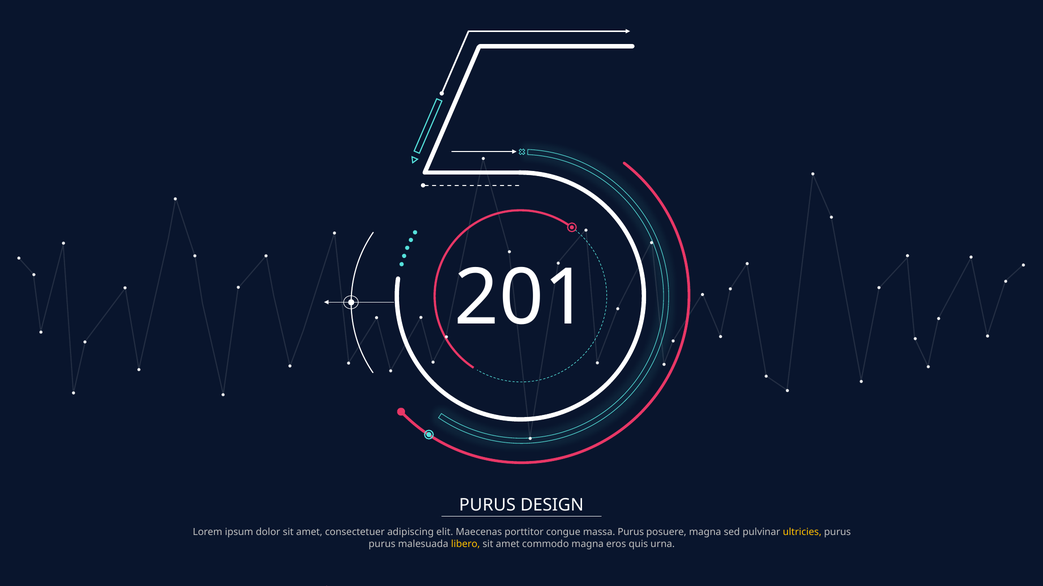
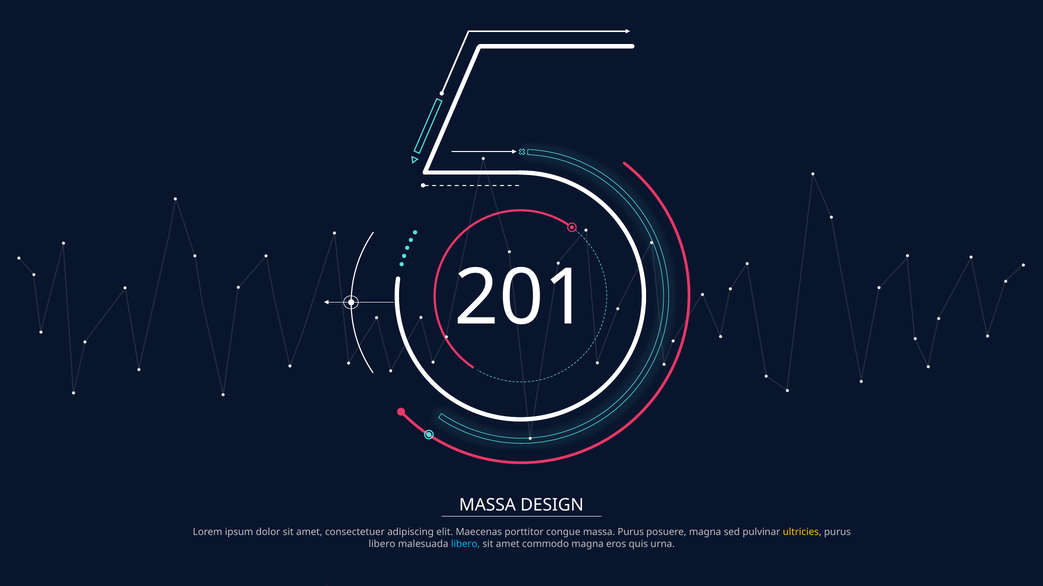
PURUS: PURUS -> MASSA (488, 506)
purus: purus -> libero (382, 545)
libero colour: yellow -> light blue (466, 545)
